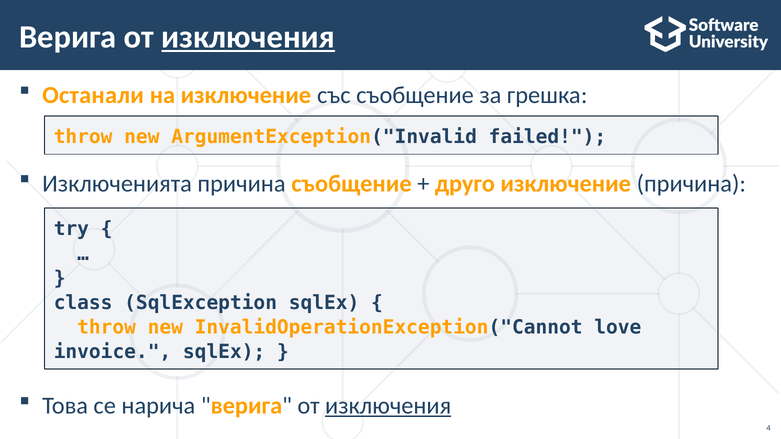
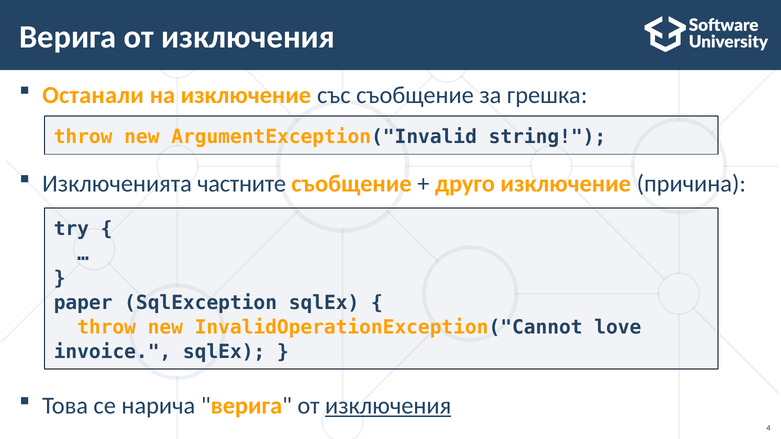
изключения underline: present -> none (248, 37)
failed: failed -> string (547, 137)
Изключенията причина: причина -> частните (242, 184)
class: class -> paper (83, 303)
